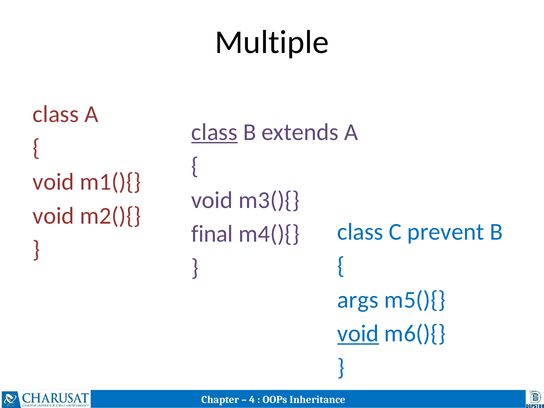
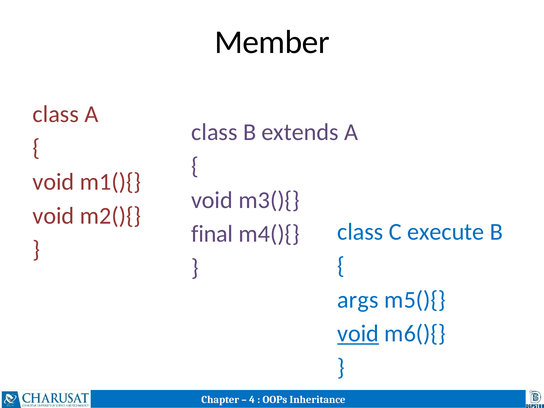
Multiple: Multiple -> Member (272, 42)
class underline: present -> none (214, 132)
prevent: prevent -> execute (446, 232)
